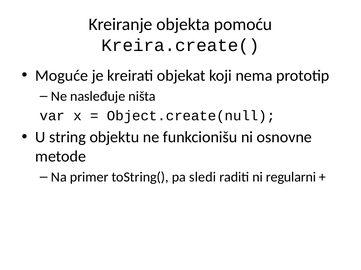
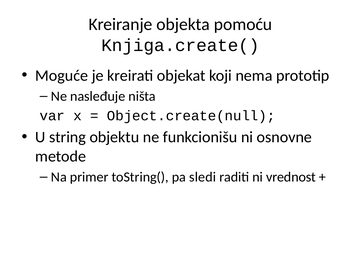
Kreira.create(: Kreira.create( -> Knjiga.create( (180, 45)
regularni: regularni -> vrednost (291, 178)
